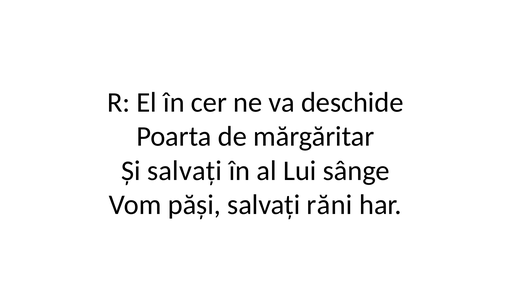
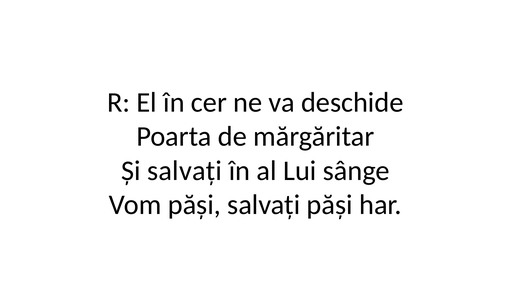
salvați răni: răni -> păși (330, 204)
